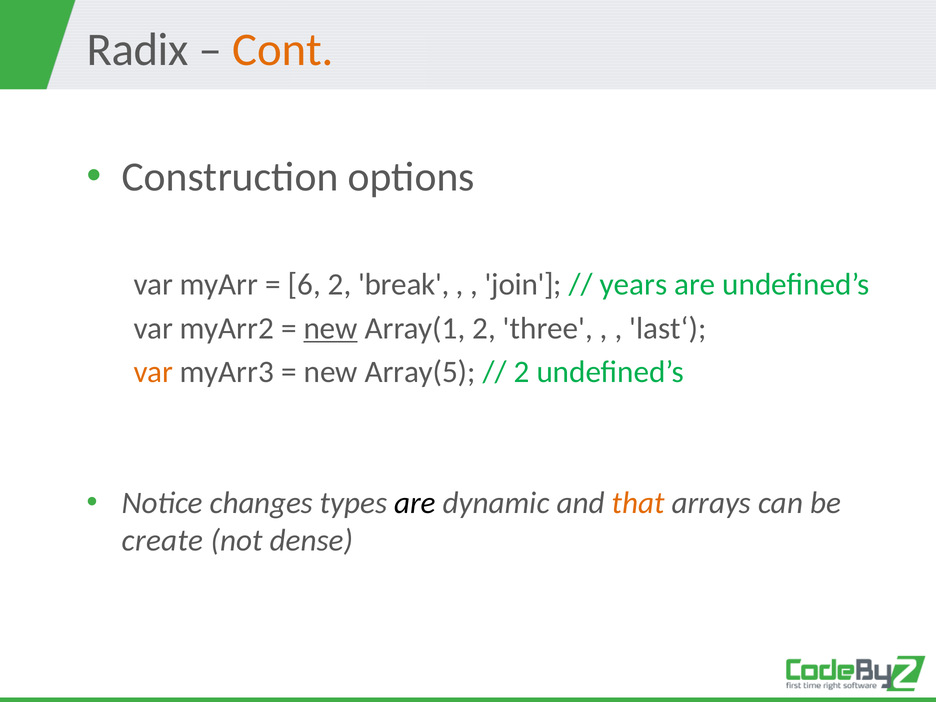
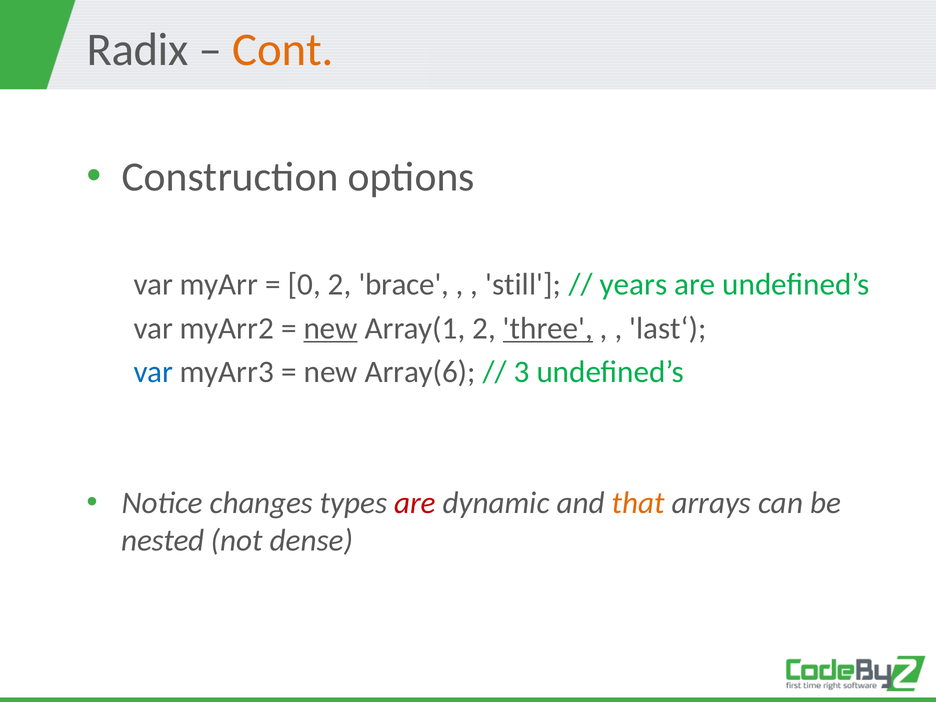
6: 6 -> 0 (304, 285)
break: break -> brace (404, 285)
join: join -> still (523, 285)
three underline: none -> present (548, 328)
var colour: orange -> blue (153, 372)
Array(5: Array(5 -> Array(6 (420, 372)
2: 2 -> 3 (522, 372)
are colour: black -> red (415, 503)
create: create -> nested (163, 540)
